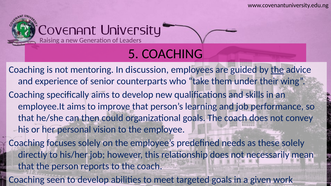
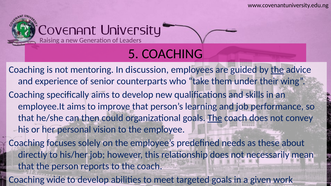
The underline: none -> present (215, 118)
these solely: solely -> about (293, 143)
seen: seen -> wide (56, 180)
